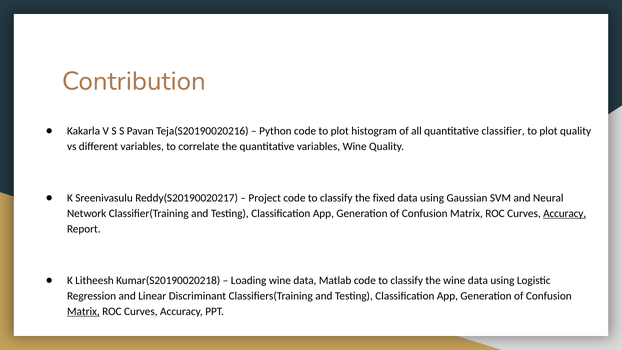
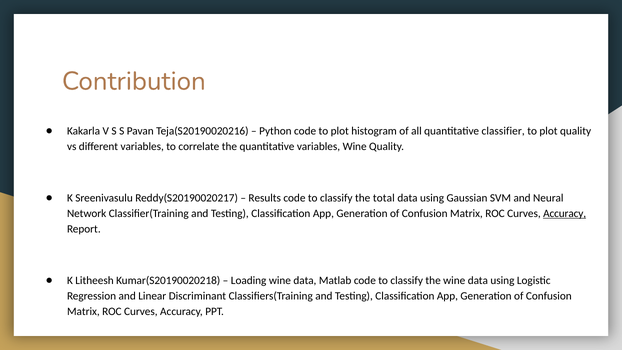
Project: Project -> Results (265, 198)
fixed: fixed -> total (384, 198)
Matrix underline: present -> none (83, 311)
